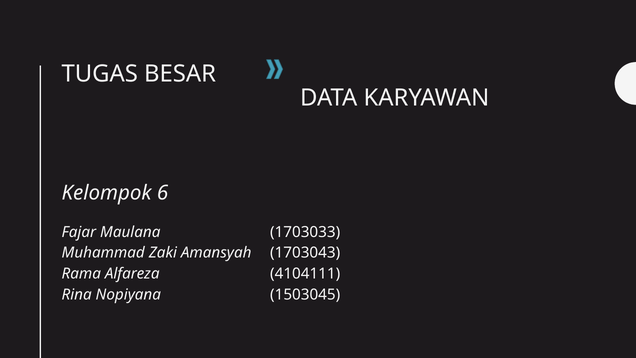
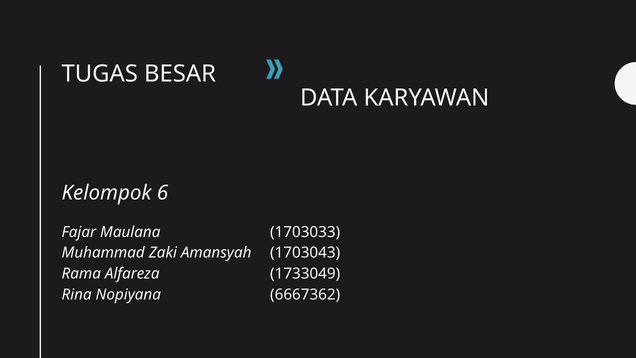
4104111: 4104111 -> 1733049 (305, 274)
1503045: 1503045 -> 6667362 (305, 294)
